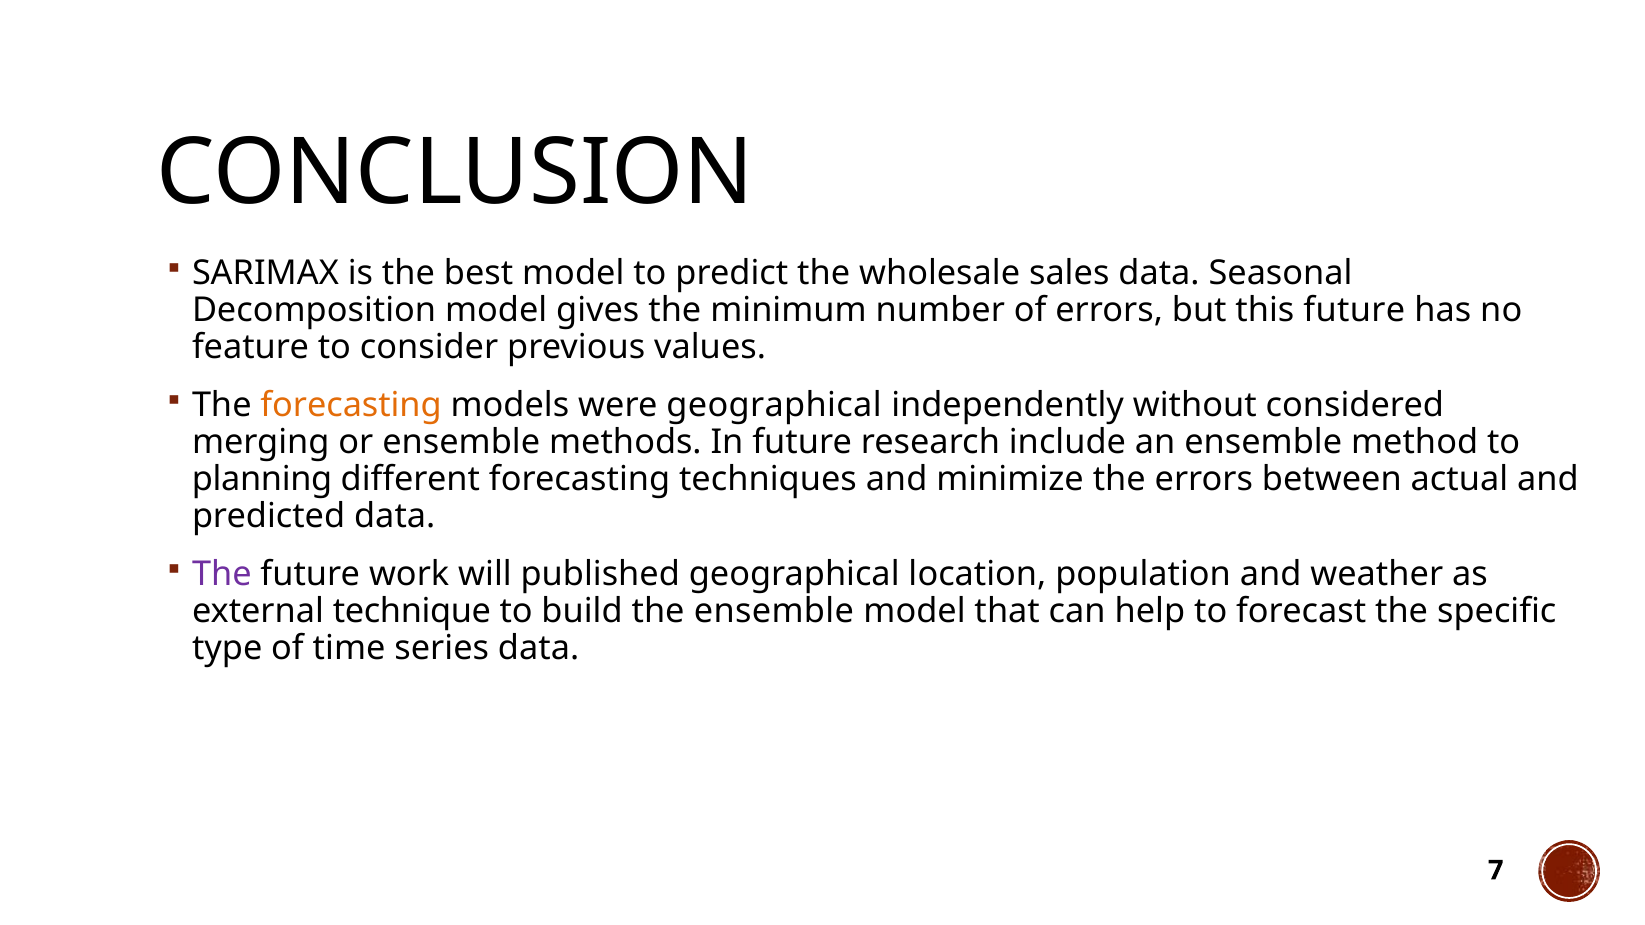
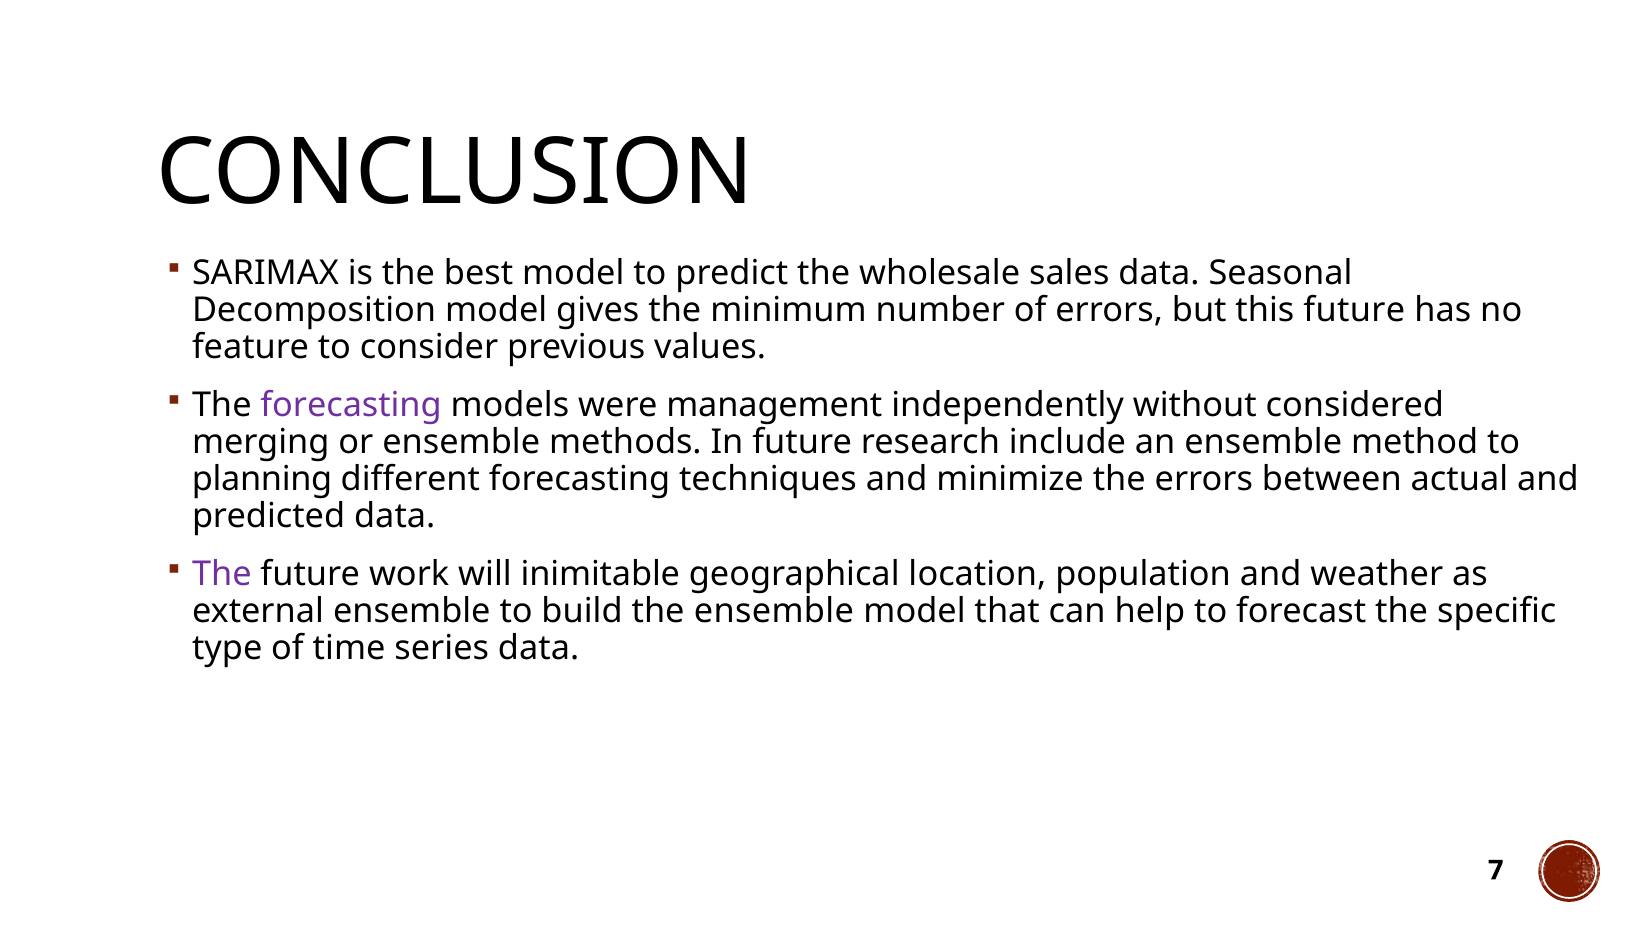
forecasting colour: orange -> purple (351, 405)
were geographical: geographical -> management (774, 405)
published: published -> inimitable (600, 574)
external technique: technique -> ensemble (412, 611)
